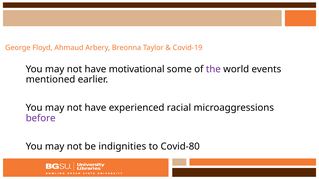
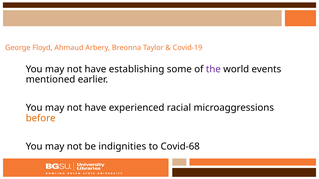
motivational: motivational -> establishing (137, 69)
before colour: purple -> orange (41, 118)
Covid-80: Covid-80 -> Covid-68 (180, 147)
